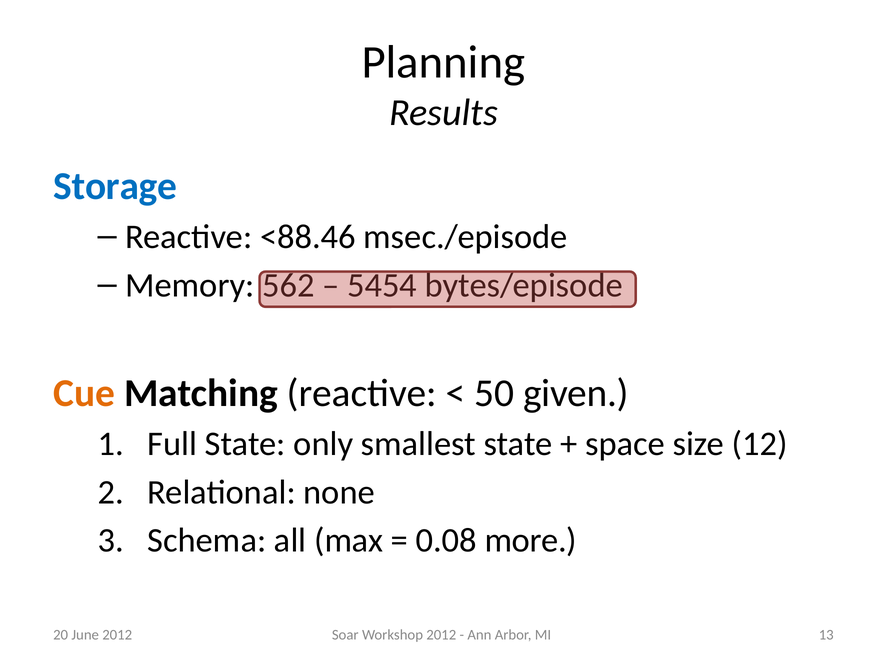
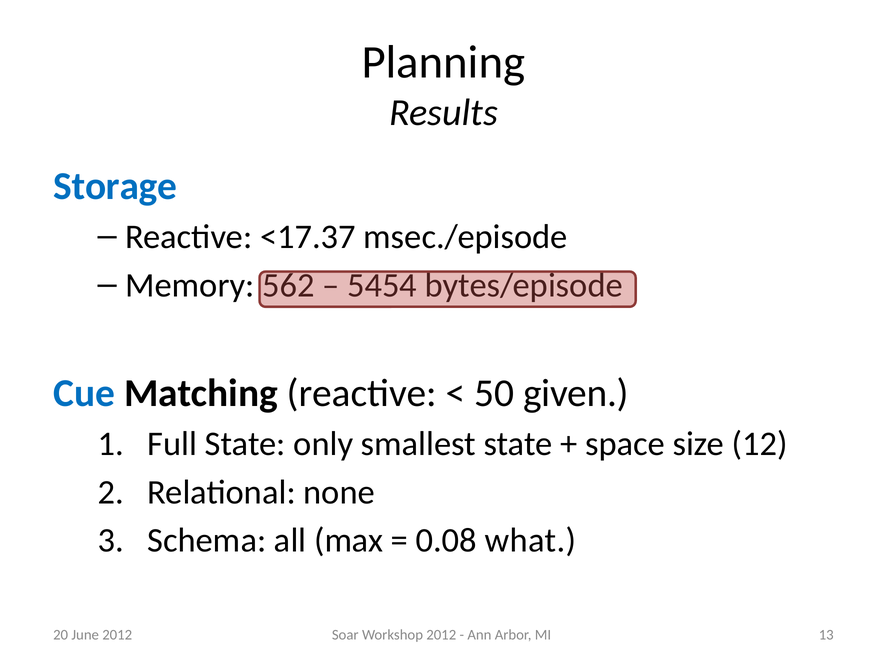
<88.46: <88.46 -> <17.37 (308, 237)
Cue colour: orange -> blue (84, 393)
more: more -> what (530, 541)
